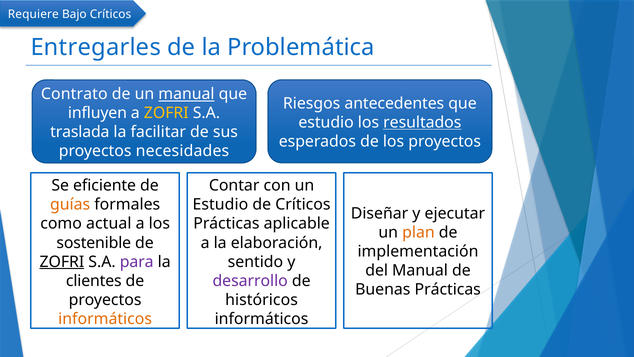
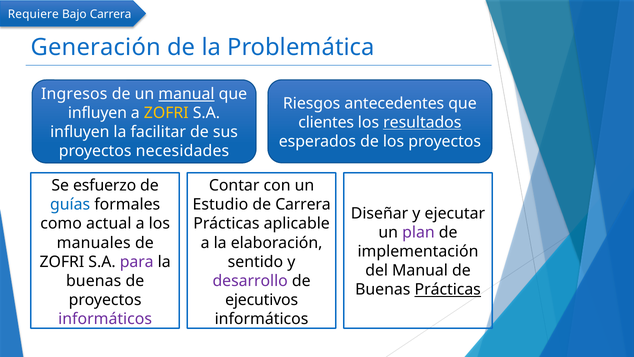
Bajo Críticos: Críticos -> Carrera (111, 14)
Entregarles: Entregarles -> Generación (96, 47)
Contrato: Contrato -> Ingresos (74, 94)
estudio: estudio -> clientes (326, 122)
traslada: traslada -> influyen (80, 132)
eficiente: eficiente -> esfuerzo (105, 185)
guías colour: orange -> blue (70, 204)
de Críticos: Críticos -> Carrera (303, 204)
plan colour: orange -> purple (418, 232)
sostenible: sostenible -> manuales (94, 243)
ZOFRI underline: present -> none (62, 262)
clientes: clientes -> buenas (94, 281)
Prácticas underline: none -> present (448, 289)
históricos: históricos -> ejecutivos (262, 300)
informáticos colour: orange -> purple (105, 319)
